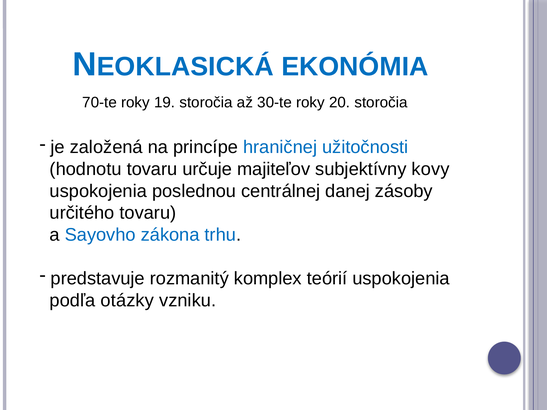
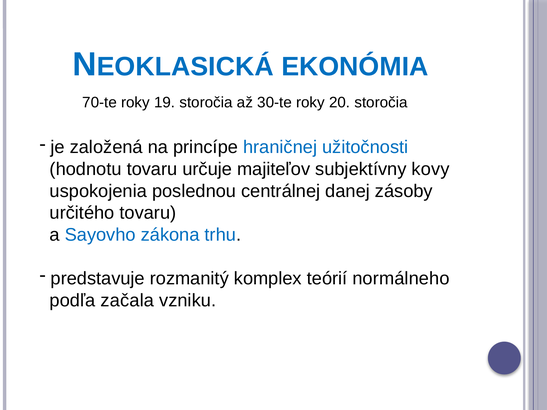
teórií uspokojenia: uspokojenia -> normálneho (401, 279)
otázky: otázky -> začala (127, 301)
